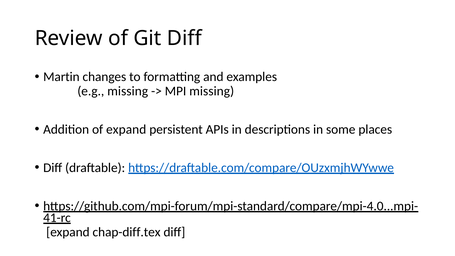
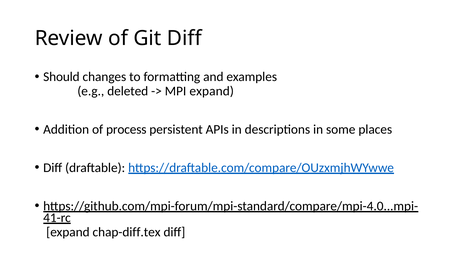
Martin: Martin -> Should (61, 77)
e.g missing: missing -> deleted (128, 91)
MPI missing: missing -> expand (212, 91)
of expand: expand -> process (126, 129)
